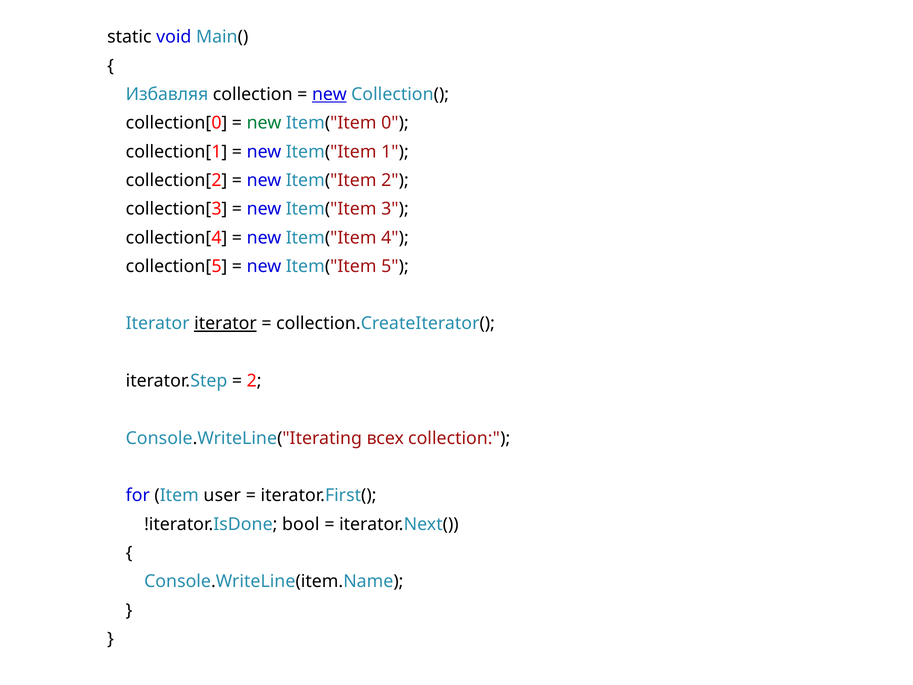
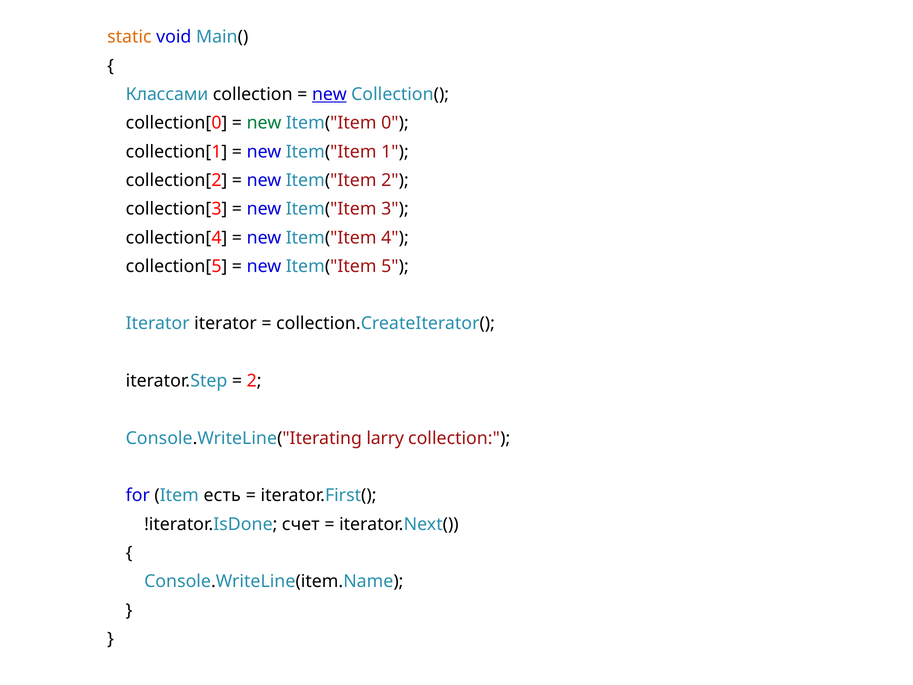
static colour: black -> orange (129, 37)
Избавляя: Избавляя -> Классами (167, 94)
iterator underline: present -> none (225, 324)
всех: всех -> larry (385, 438)
user: user -> есть (222, 495)
bool: bool -> счет (301, 524)
